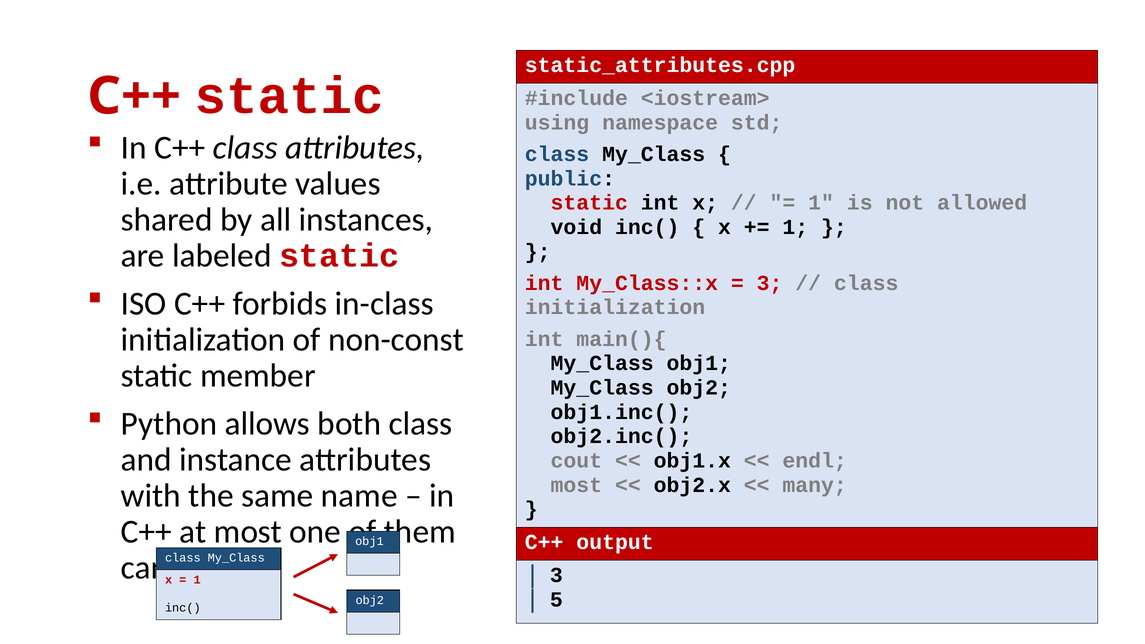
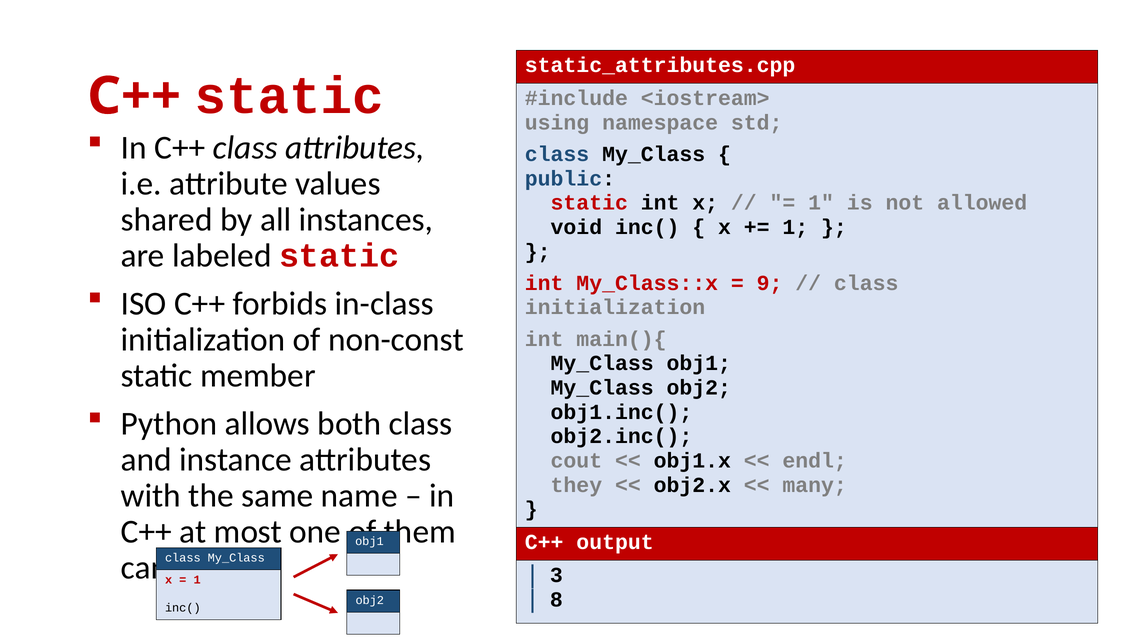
3: 3 -> 9 (770, 283)
most: most -> they (576, 485)
5: 5 -> 8 (556, 600)
